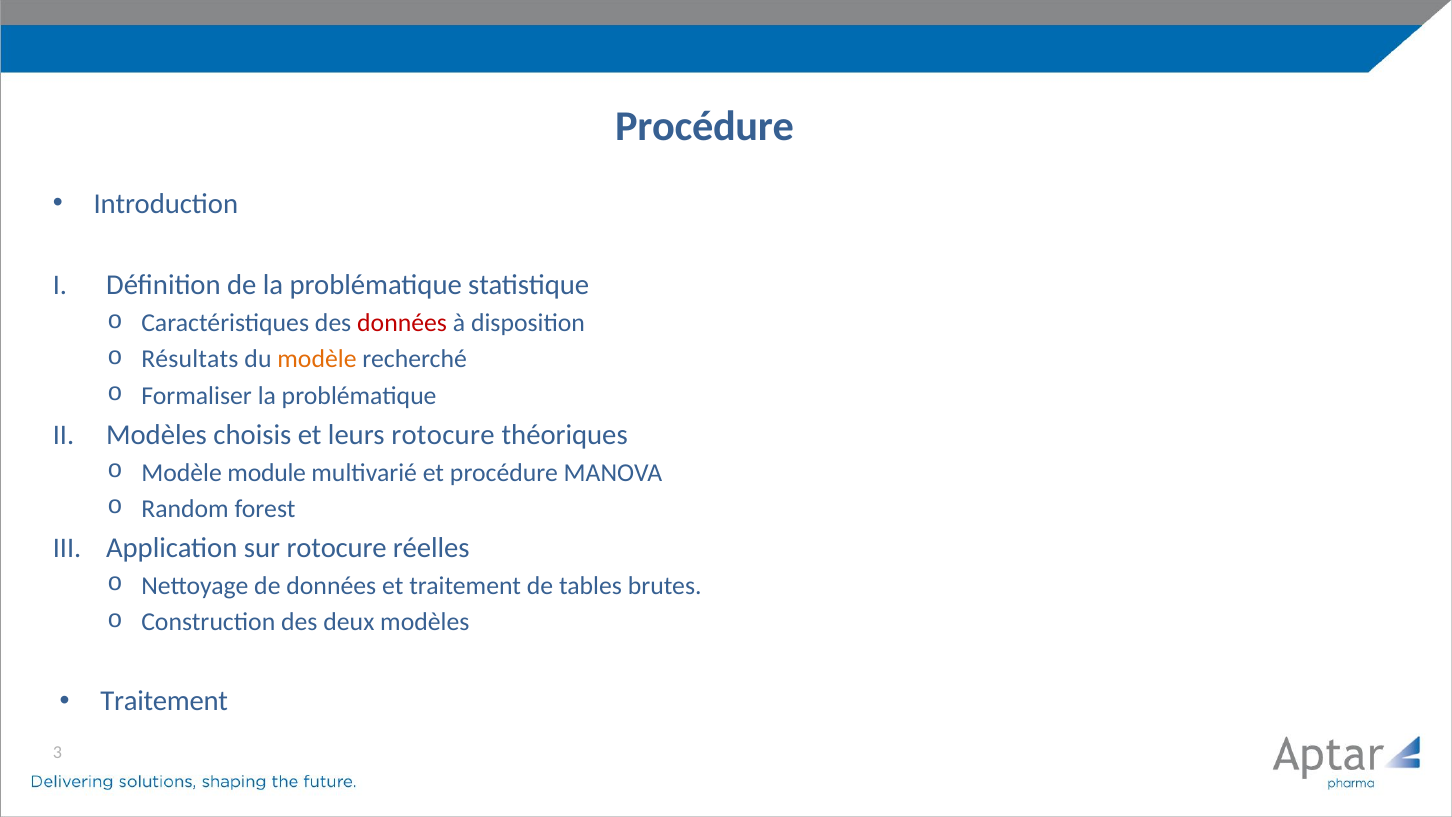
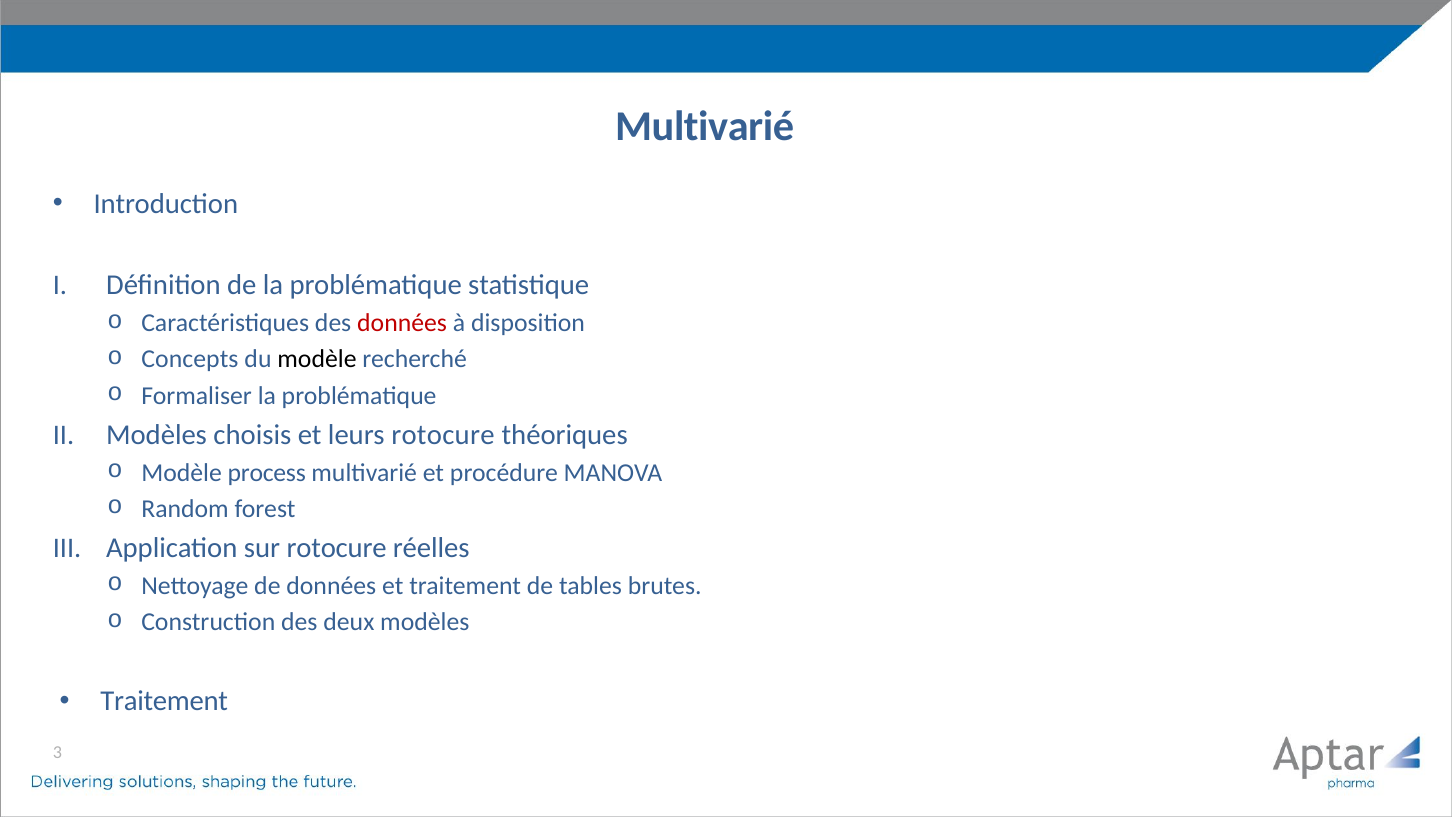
Procédure: Procédure -> Multivarié (705, 126)
Résultats: Résultats -> Concepts (190, 359)
modèle colour: orange -> black (317, 359)
module: module -> process (267, 472)
